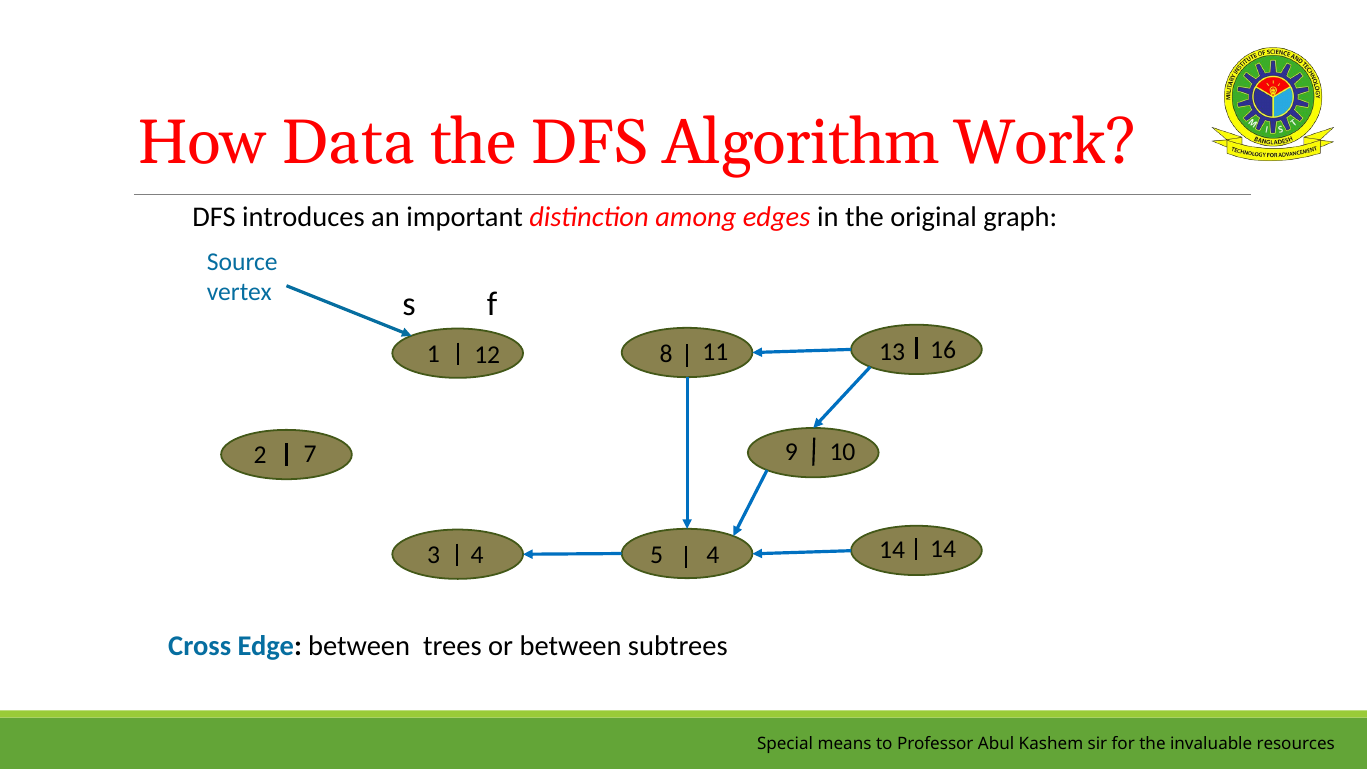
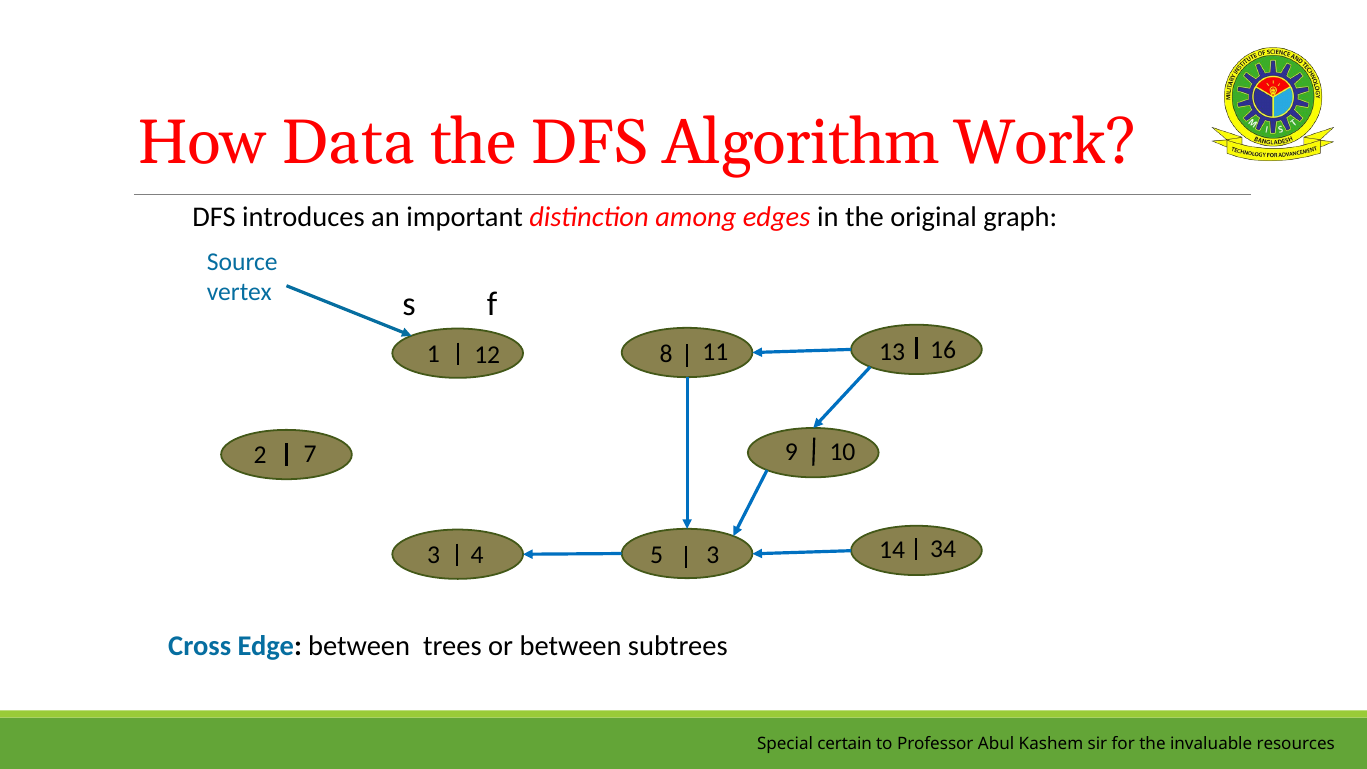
14 14: 14 -> 34 (943, 549)
5 4: 4 -> 3 (713, 555)
means: means -> certain (845, 744)
